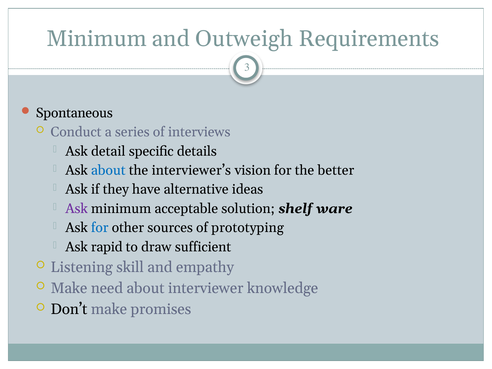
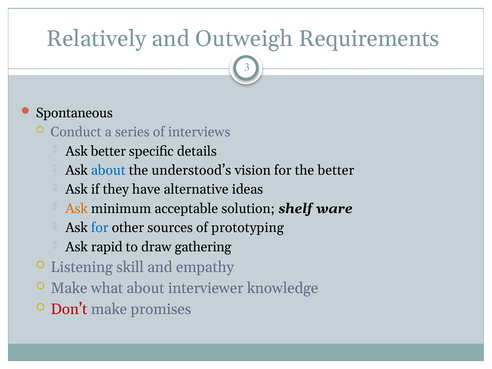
Minimum: Minimum -> Relatively (96, 39)
Ask detail: detail -> better (108, 151)
interviewer’s: interviewer’s -> understood’s (191, 170)
Ask colour: purple -> orange (77, 209)
sufficient: sufficient -> gathering (203, 247)
need: need -> what (107, 288)
Don’t colour: black -> red (69, 309)
